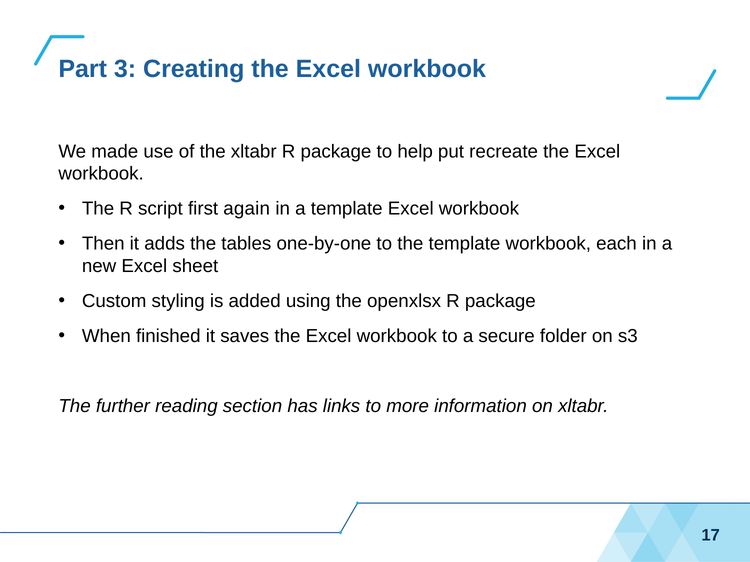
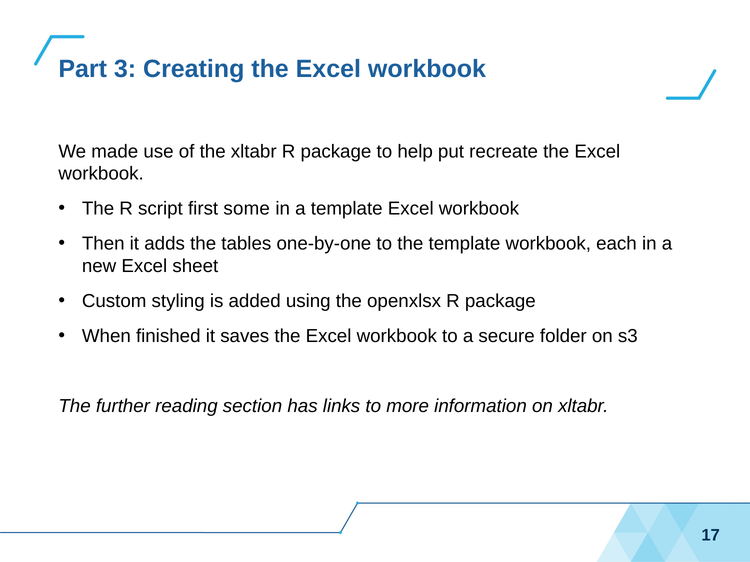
again: again -> some (247, 209)
